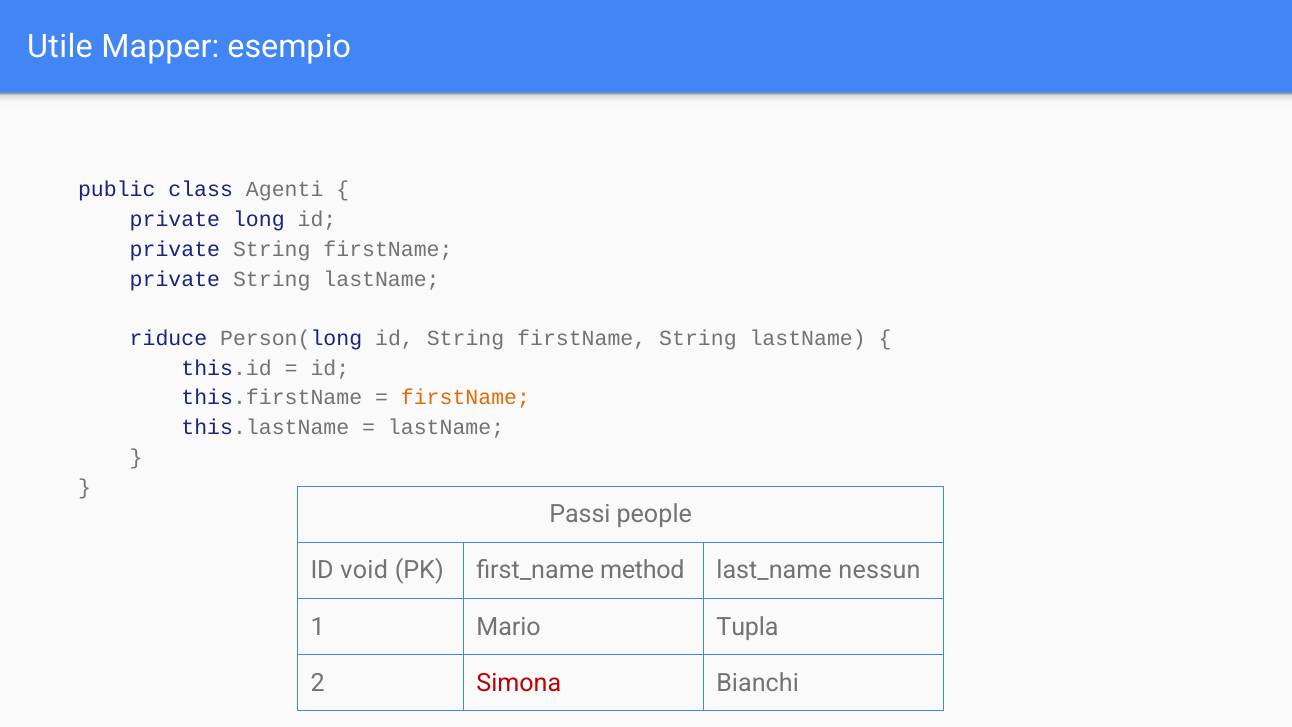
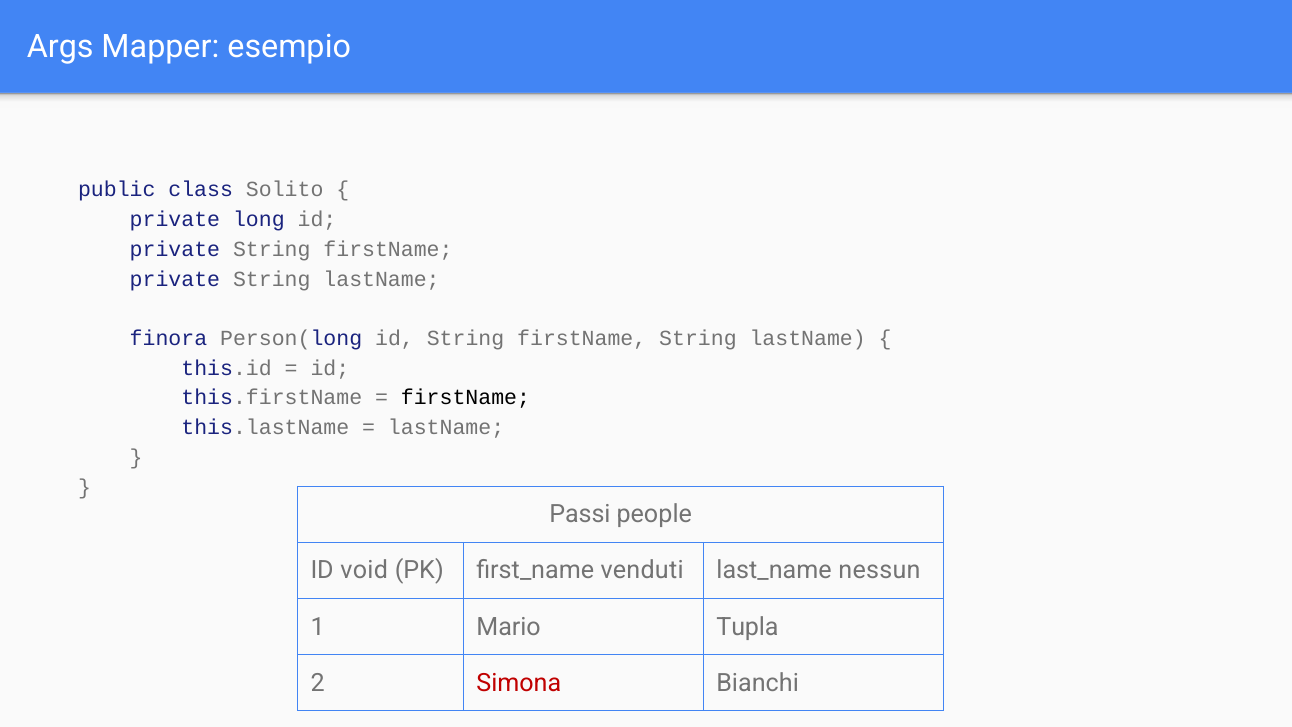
Utile: Utile -> Args (60, 47)
Agenti: Agenti -> Solito (285, 190)
riduce: riduce -> finora (168, 338)
firstName colour: orange -> black (465, 398)
method: method -> venduti (642, 570)
